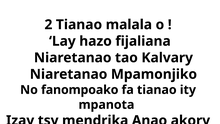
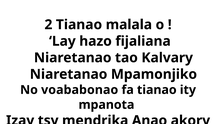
fanompoako: fanompoako -> voababonao (80, 90)
